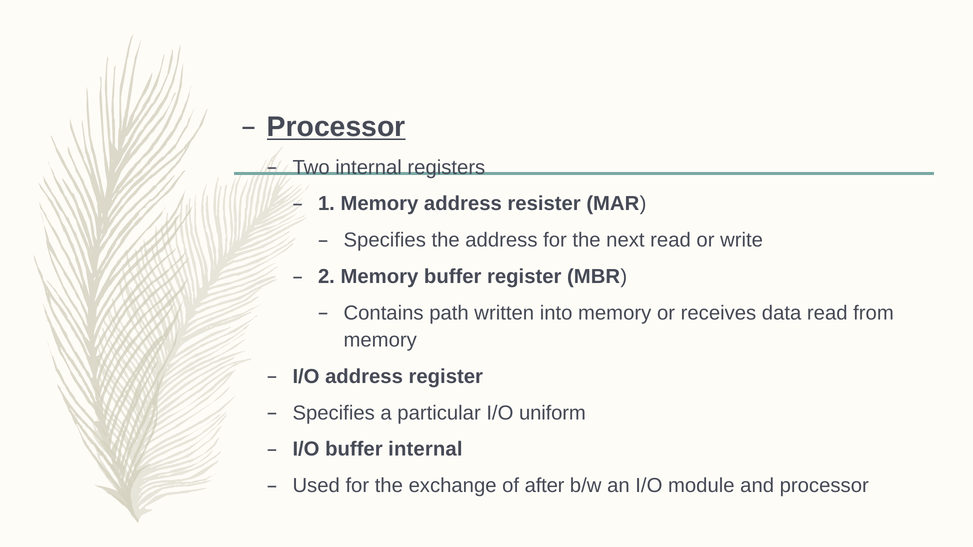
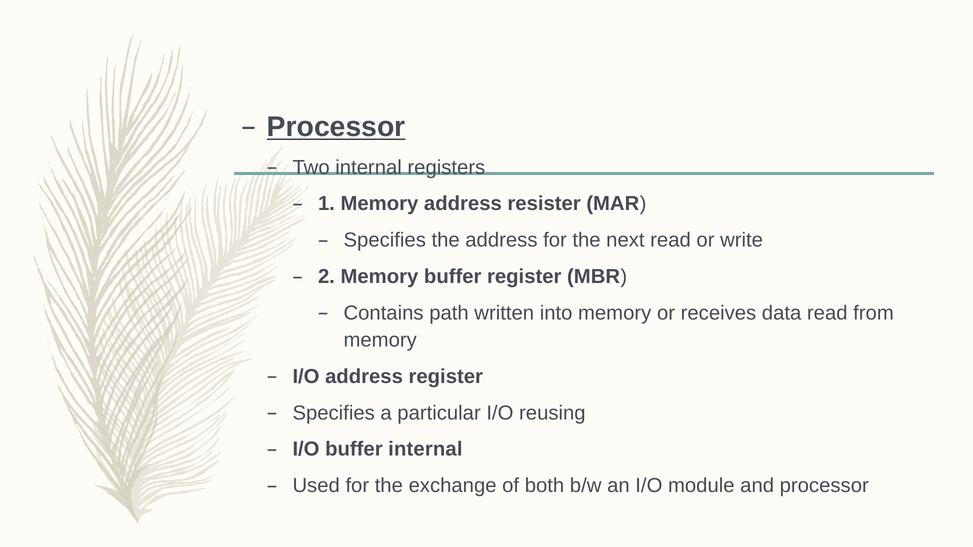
uniform: uniform -> reusing (552, 413)
after: after -> both (545, 486)
